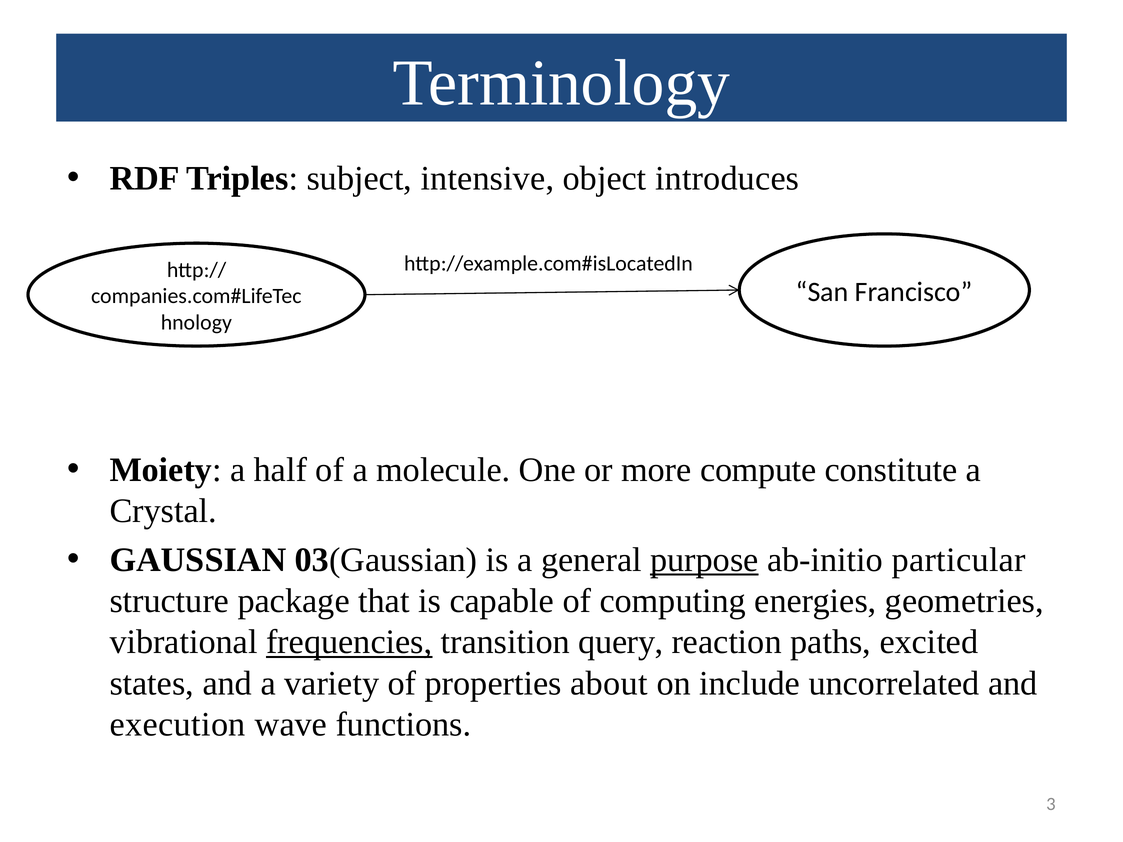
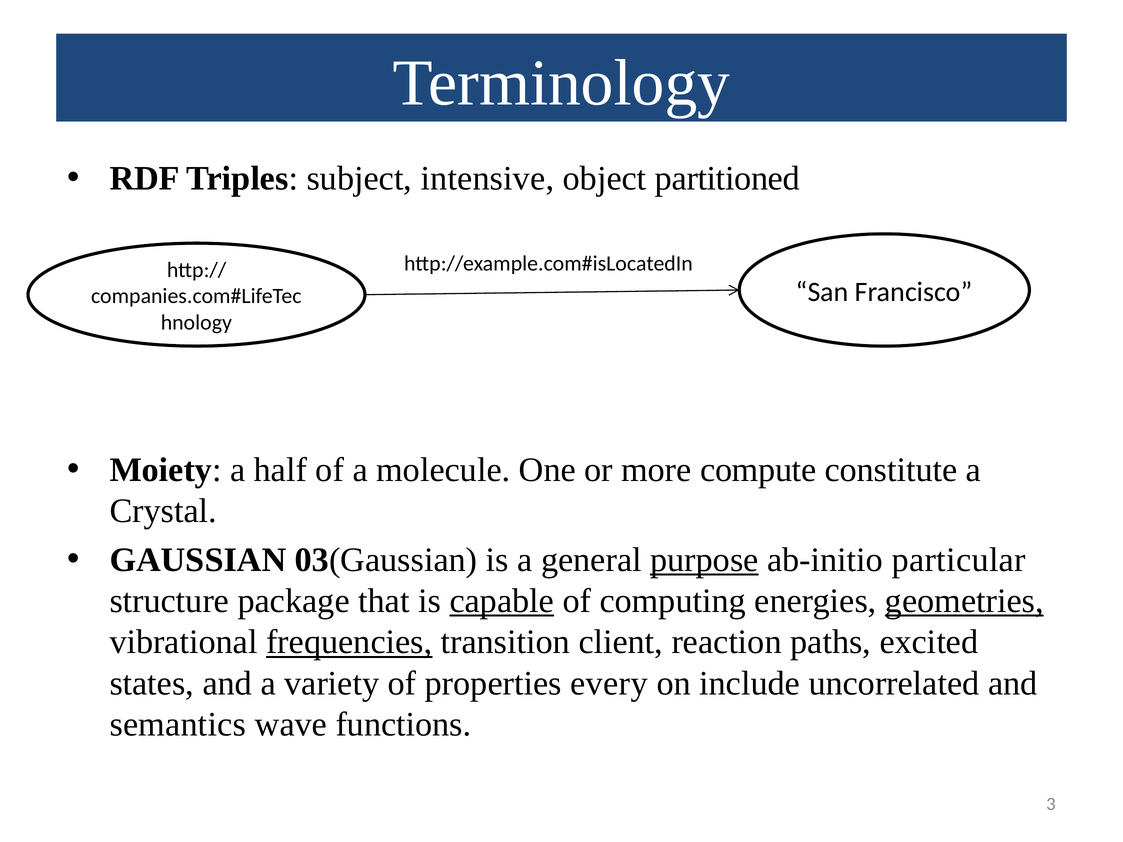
introduces: introduces -> partitioned (727, 178)
capable underline: none -> present (502, 601)
geometries underline: none -> present (964, 601)
query: query -> client (621, 642)
about: about -> every (609, 683)
execution: execution -> semantics (178, 725)
